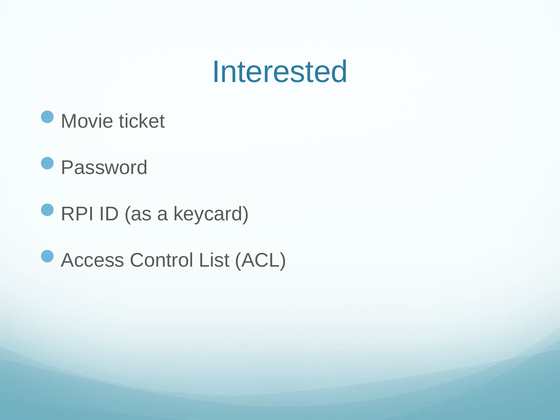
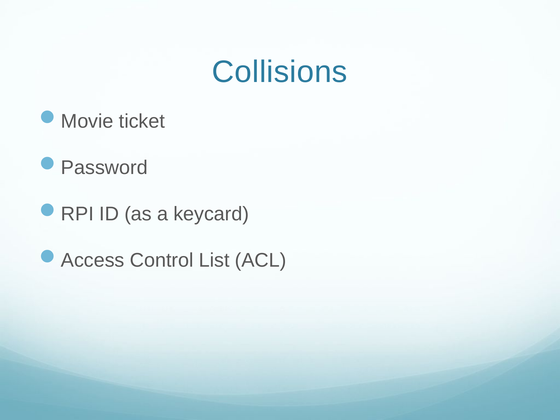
Interested: Interested -> Collisions (280, 72)
